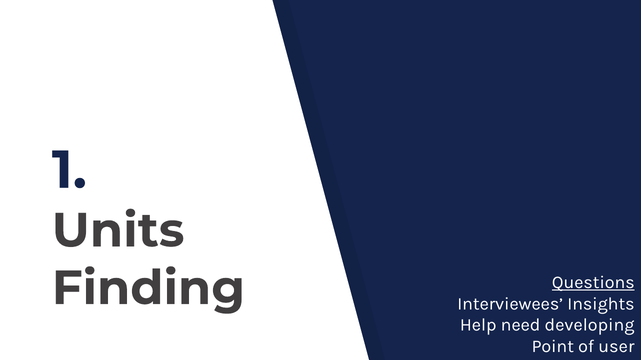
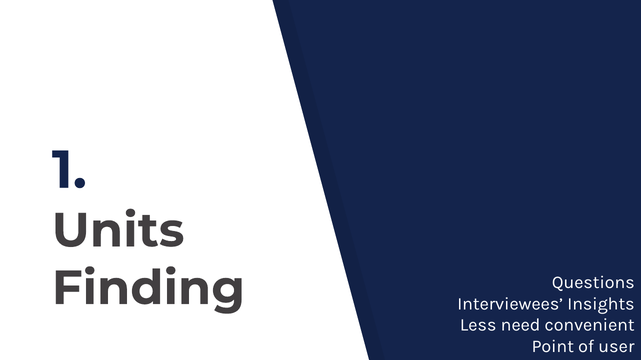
Questions underline: present -> none (593, 283)
Help: Help -> Less (478, 326)
developing: developing -> convenient (590, 326)
